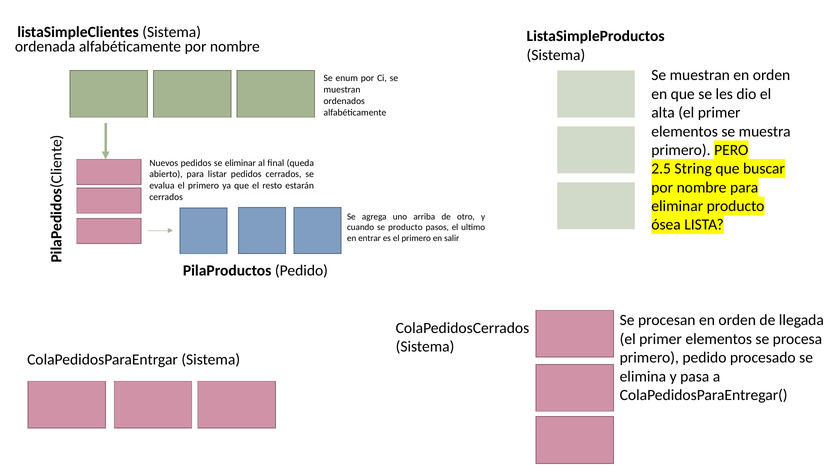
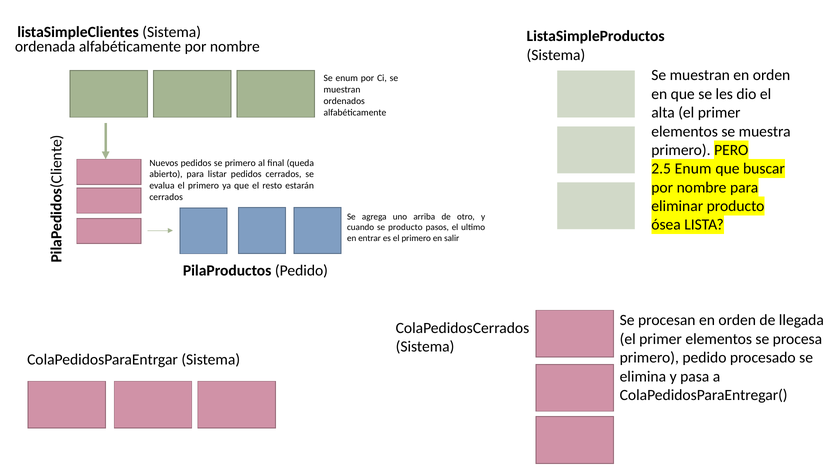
se eliminar: eliminar -> primero (240, 163)
2.5 String: String -> Enum (693, 169)
